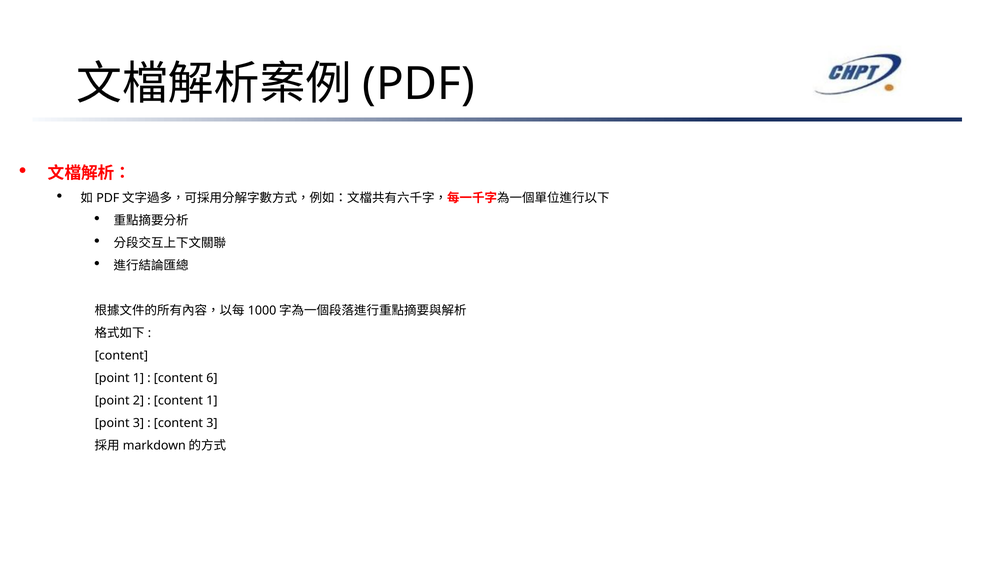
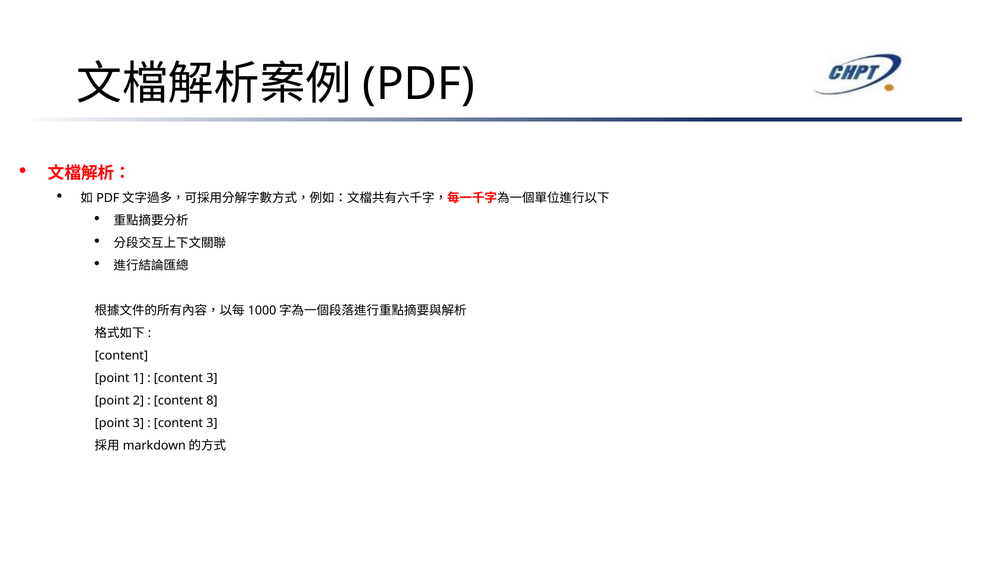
6: 6 -> 3 (212, 378)
content 1: 1 -> 8 (212, 400)
